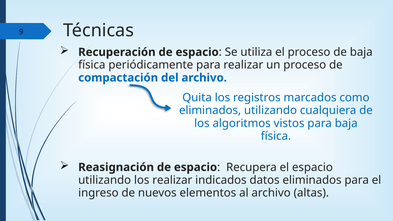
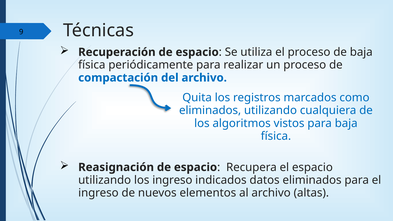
los realizar: realizar -> ingreso (172, 180)
